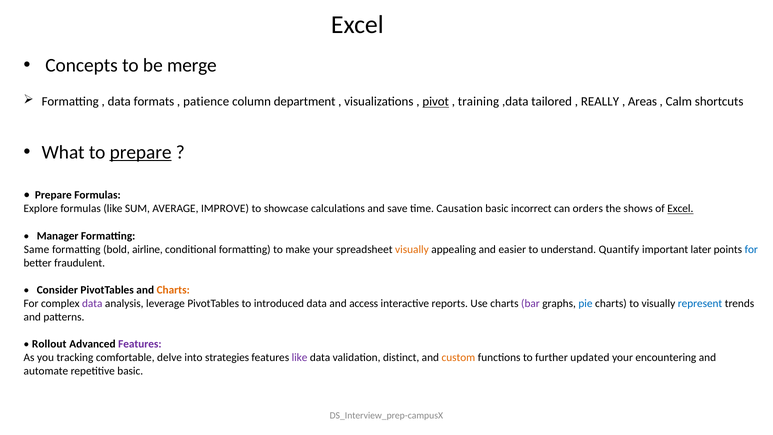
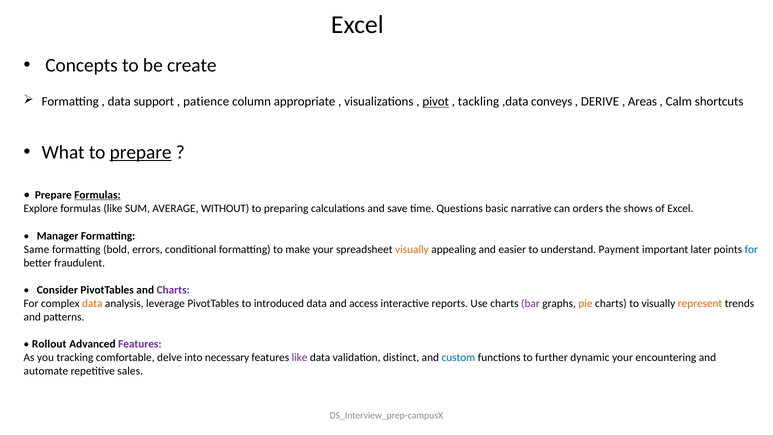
merge: merge -> create (192, 65)
formats: formats -> support (154, 102)
department: department -> appropriate (305, 102)
training: training -> tackling (478, 102)
tailored: tailored -> conveys (552, 102)
REALLY: REALLY -> DERIVE (600, 102)
Formulas underline: none -> present (97, 195)
IMPROVE: IMPROVE -> WITHOUT (225, 209)
showcase: showcase -> preparing (286, 209)
Causation: Causation -> Questions (460, 209)
incorrect: incorrect -> narrative (531, 209)
Excel underline: present -> none (680, 209)
airline: airline -> errors (147, 249)
Quantify: Quantify -> Payment (619, 249)
Charts colour: orange -> purple (173, 290)
data colour: purple -> orange (92, 303)
pie colour: blue -> orange (585, 303)
represent colour: blue -> orange (700, 303)
strategies: strategies -> necessary (227, 358)
custom colour: orange -> blue (458, 358)
updated: updated -> dynamic (590, 358)
repetitive basic: basic -> sales (130, 371)
